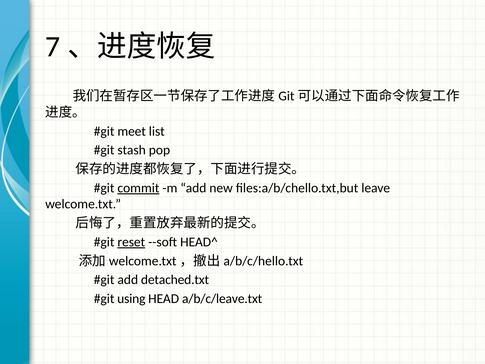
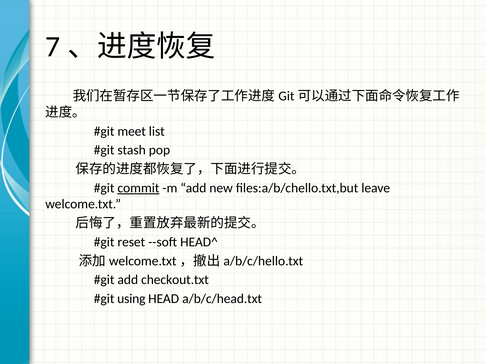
reset underline: present -> none (131, 242)
detached.txt: detached.txt -> checkout.txt (175, 280)
a/b/c/leave.txt: a/b/c/leave.txt -> a/b/c/head.txt (222, 298)
